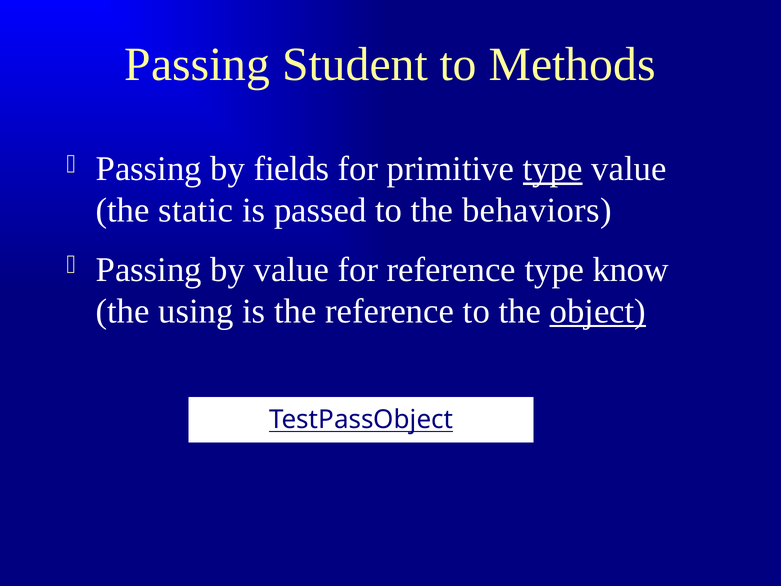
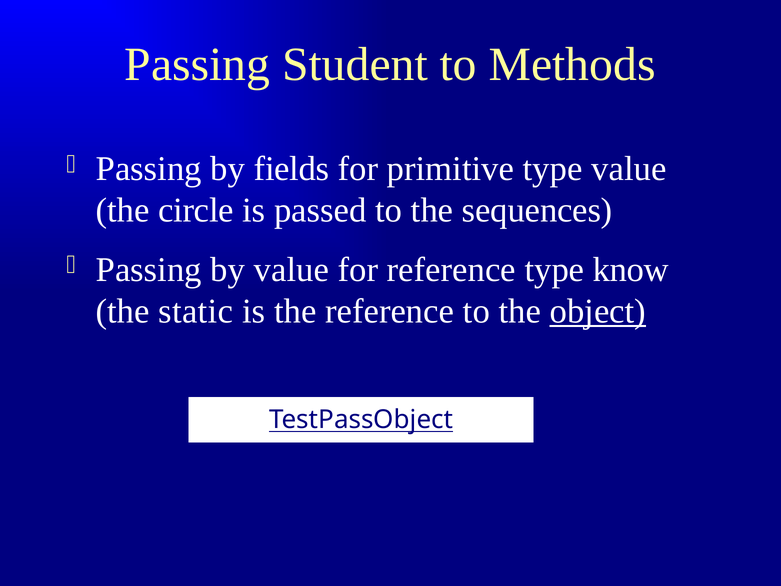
type underline: present -> none (553, 169)
static: static -> circle (196, 210)
behaviors: behaviors -> sequences (537, 210)
using: using -> static (196, 311)
